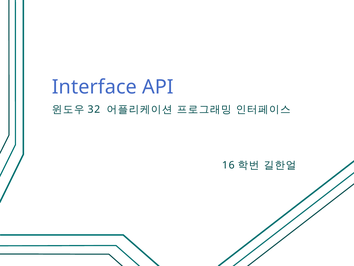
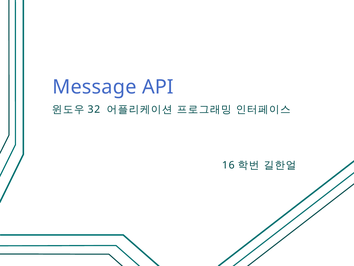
Interface: Interface -> Message (94, 87)
